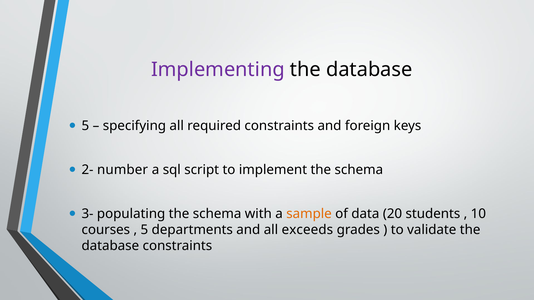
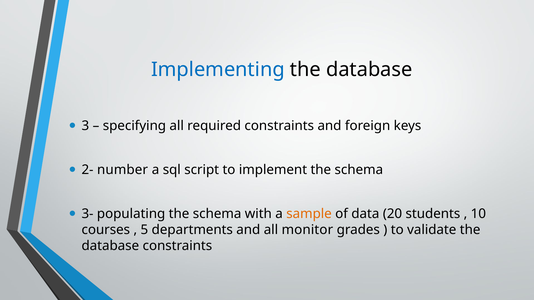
Implementing colour: purple -> blue (218, 70)
5: 5 -> 3 (85, 126)
exceeds: exceeds -> monitor (307, 230)
